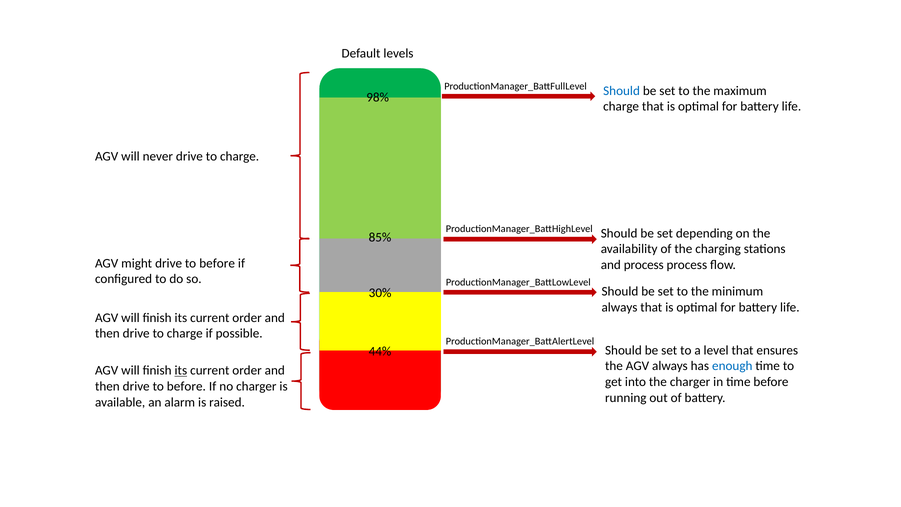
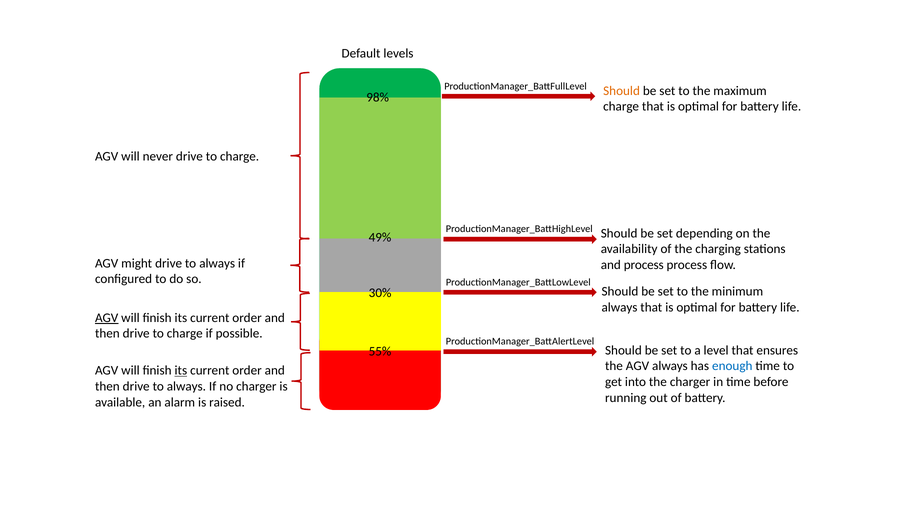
Should colour: blue -> orange (622, 91)
85%: 85% -> 49% (380, 237)
might drive to before: before -> always (217, 263)
AGV underline: none -> present (107, 318)
44%: 44% -> 55% (380, 351)
then drive to before: before -> always (186, 386)
